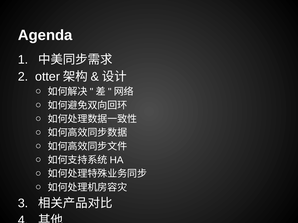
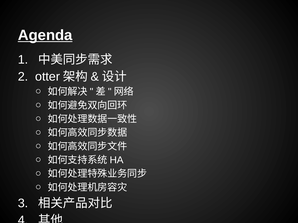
Agenda underline: none -> present (45, 35)
